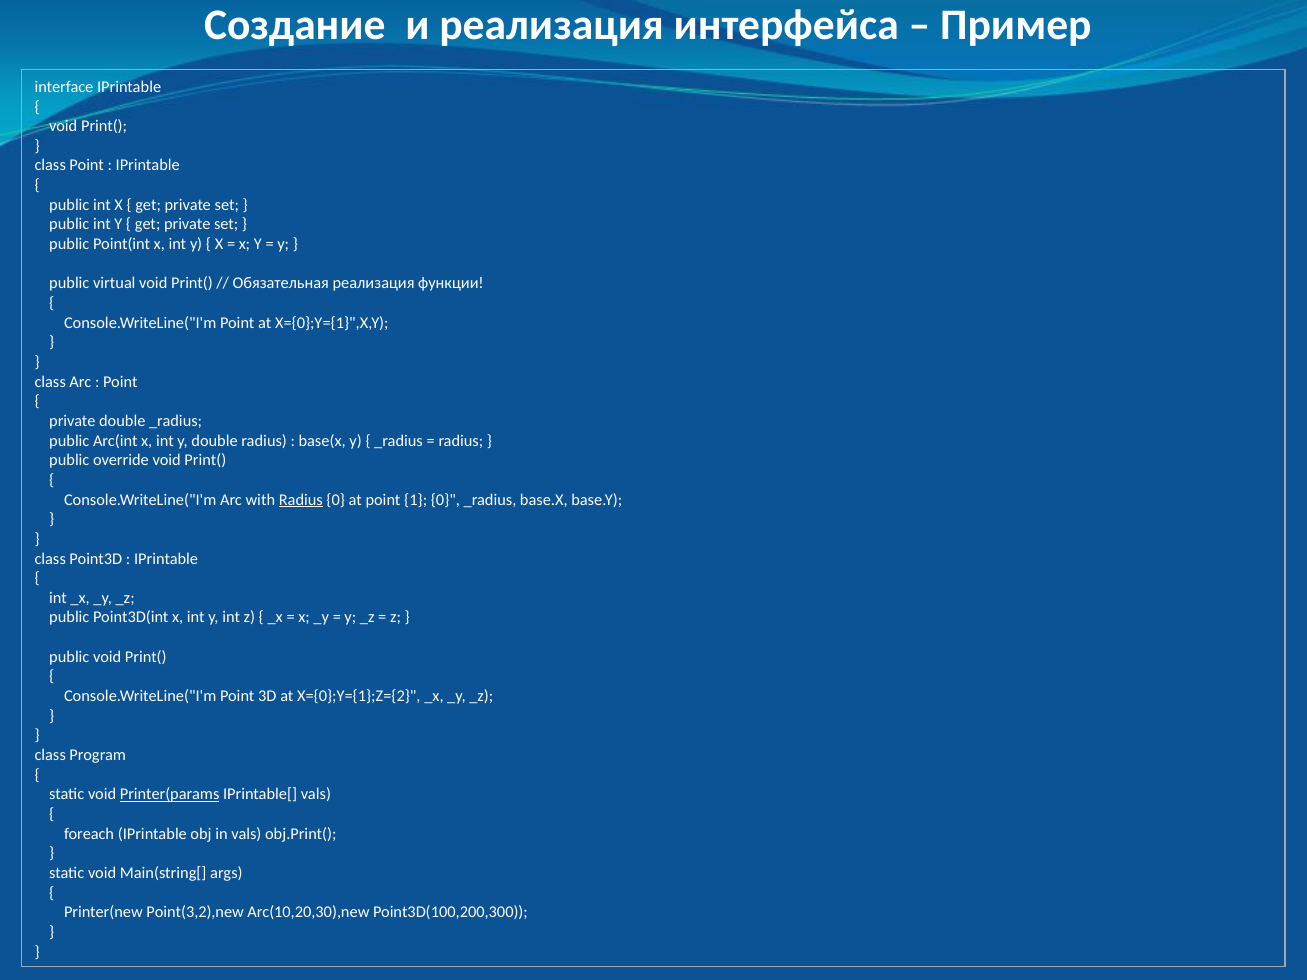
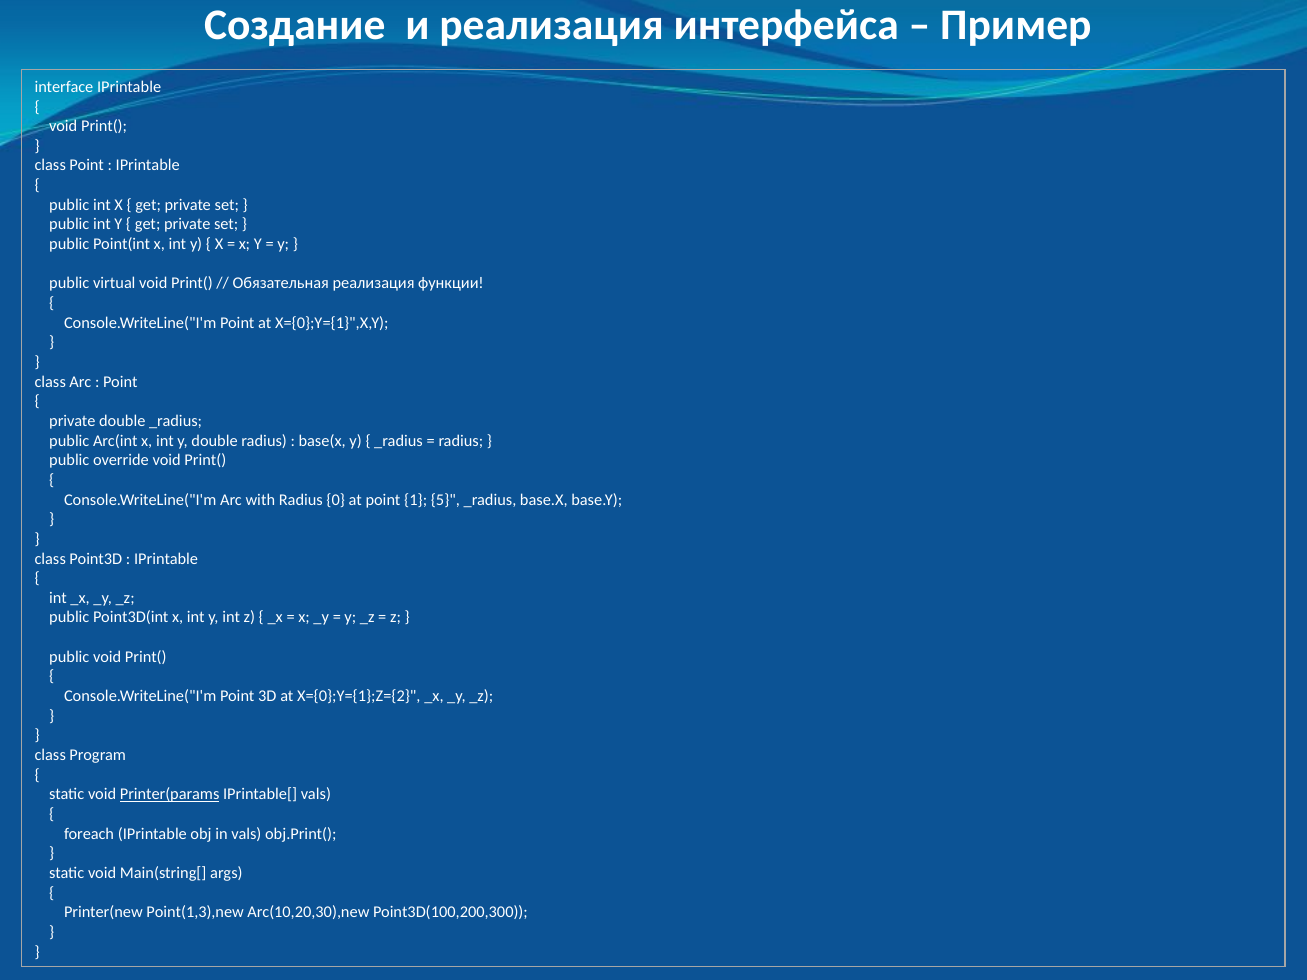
Radius underline: present -> none (301, 500)
1 0: 0 -> 5 (445, 500)
Point(3,2),new: Point(3,2),new -> Point(1,3),new (195, 913)
